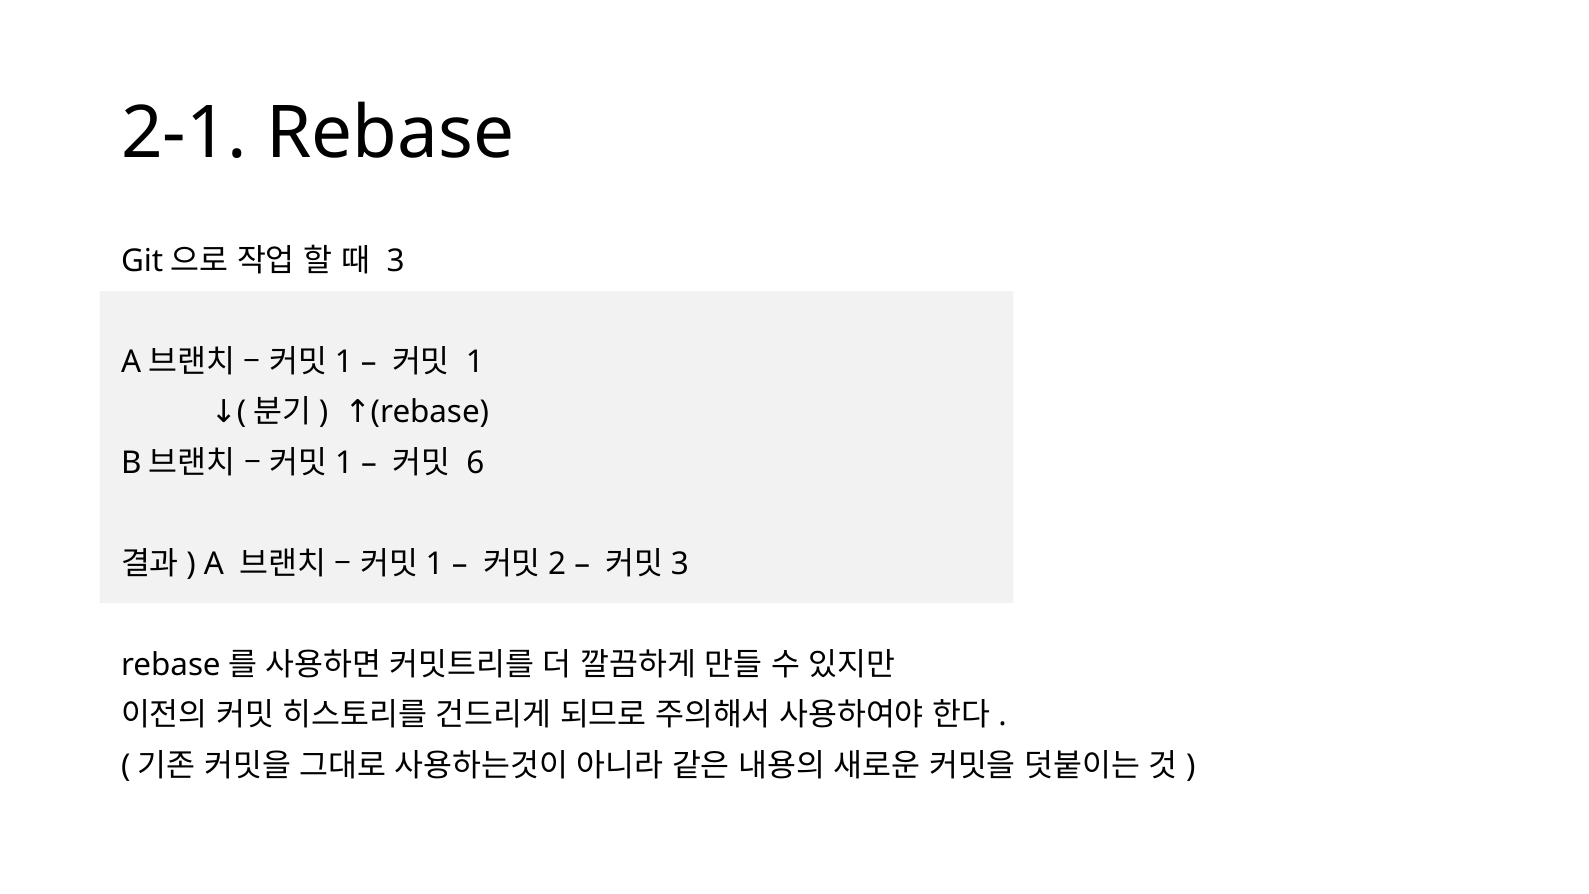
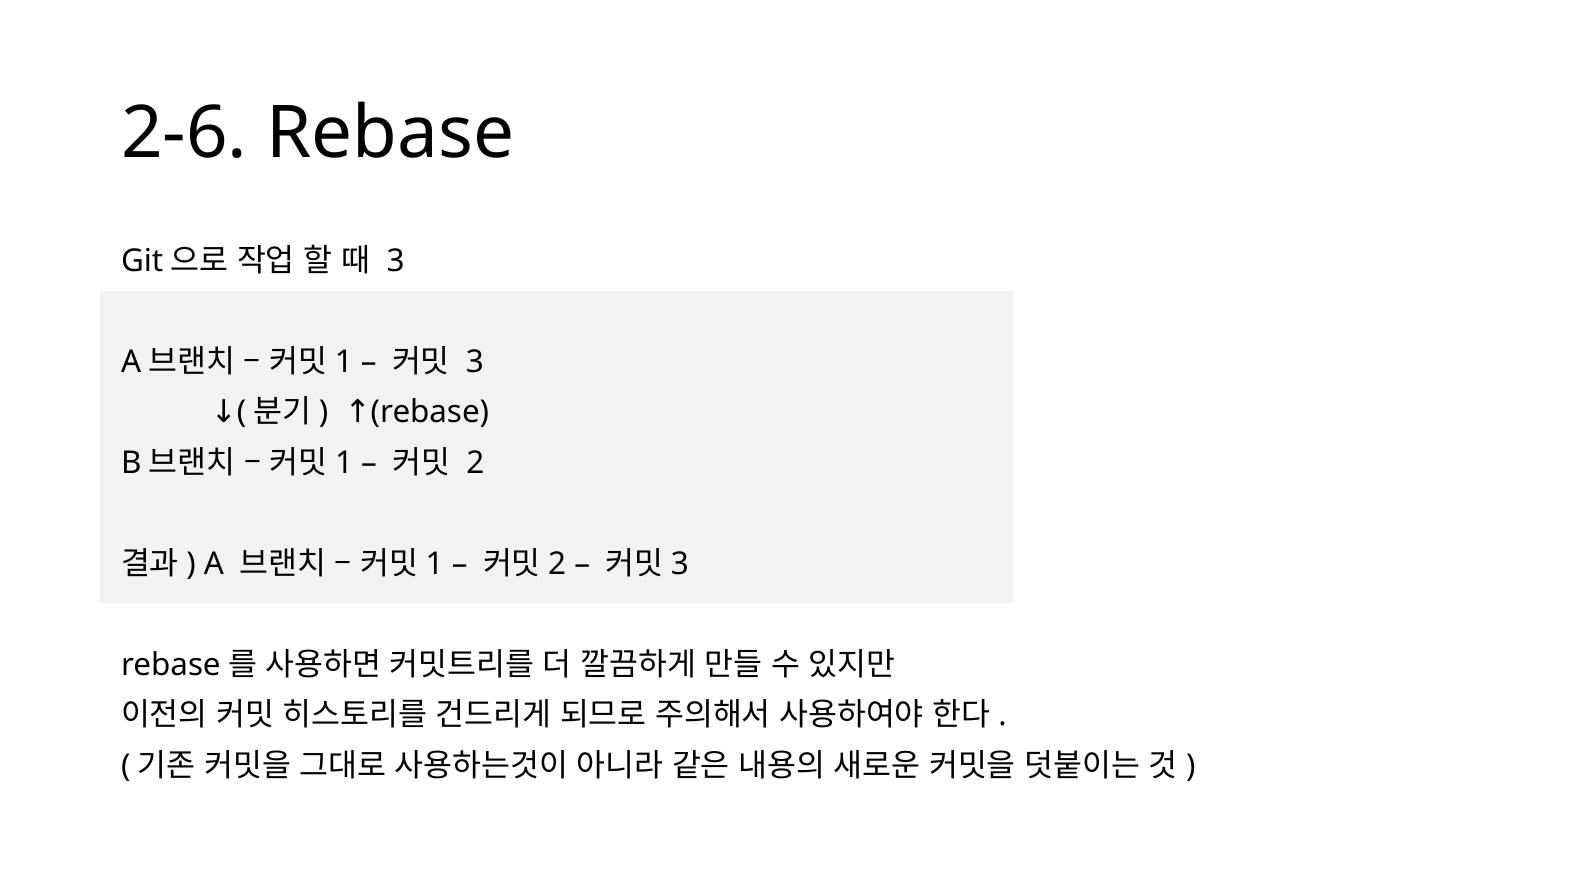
2-1: 2-1 -> 2-6 (184, 133)
1: 1 -> 3 (475, 362)
6: 6 -> 2 (475, 463)
